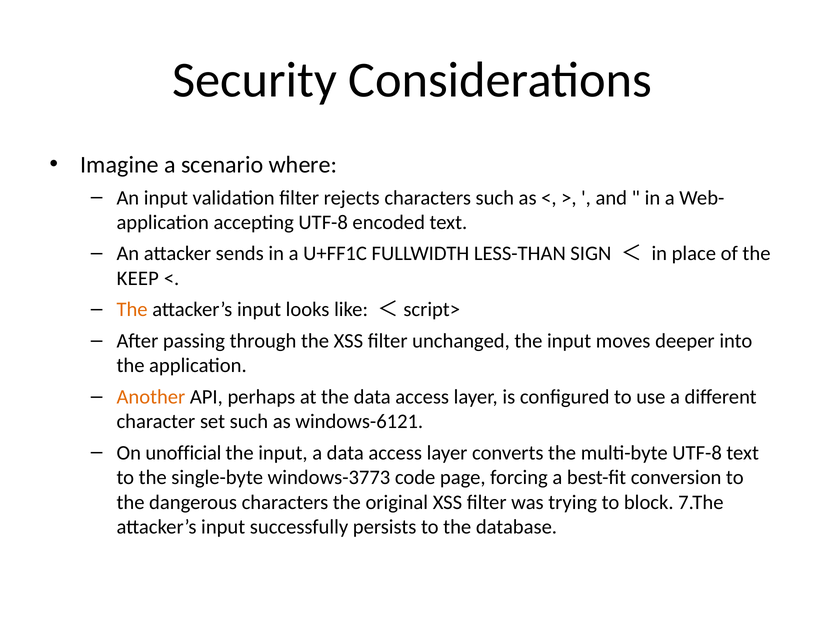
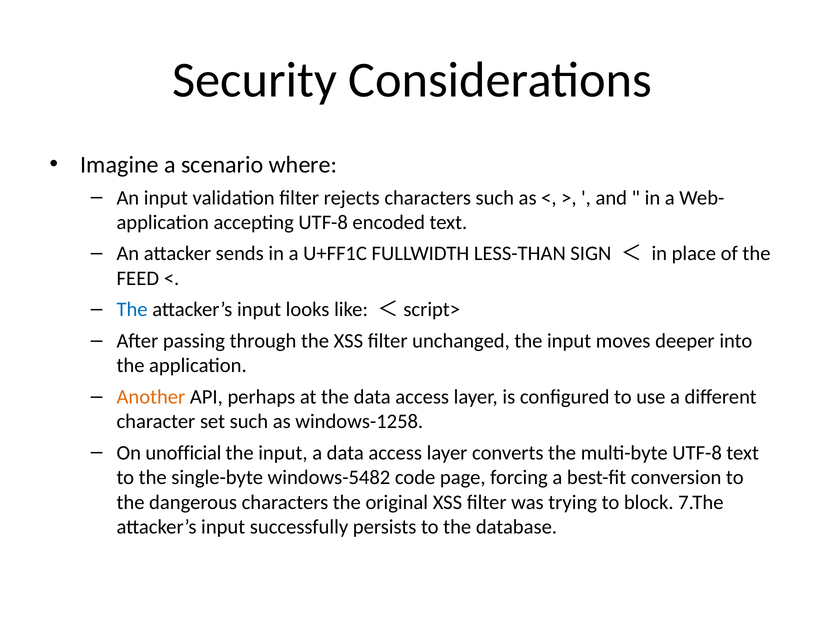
KEEP: KEEP -> FEED (138, 278)
The colour: orange -> blue (132, 309)
windows-6121: windows-6121 -> windows-1258 (359, 421)
windows-3773: windows-3773 -> windows-5482 (329, 477)
